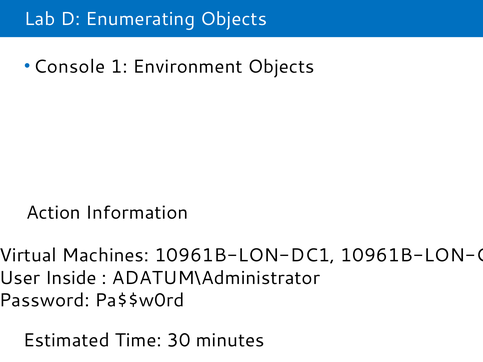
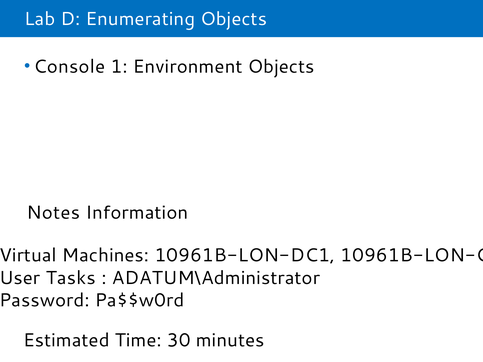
Action: Action -> Notes (53, 213)
Inside: Inside -> Tasks (71, 278)
